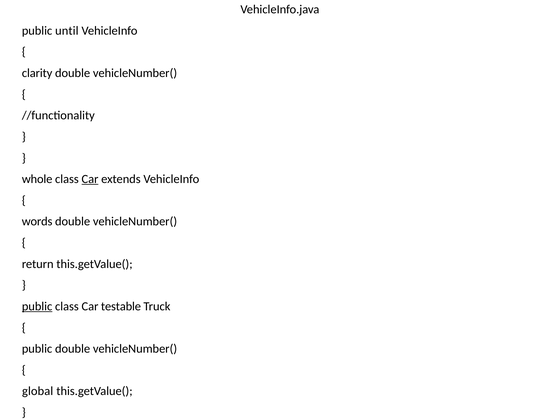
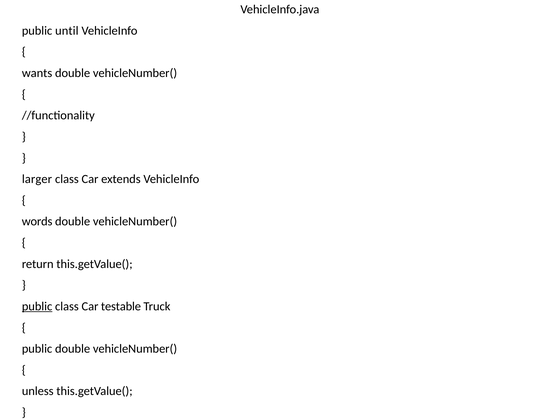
clarity: clarity -> wants (37, 73)
whole: whole -> larger (37, 179)
Car underline: present -> none (90, 179)
global: global -> unless (38, 391)
